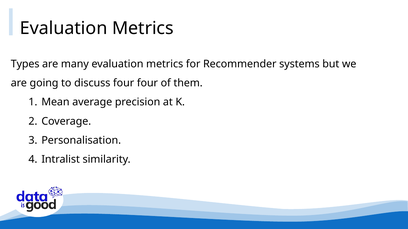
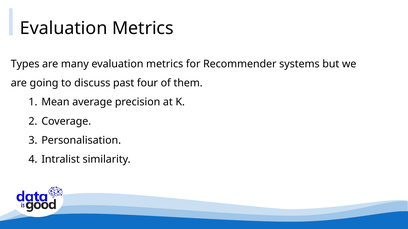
discuss four: four -> past (124, 83)
